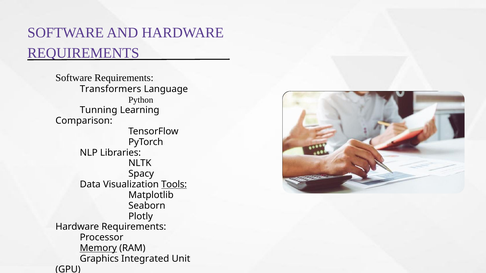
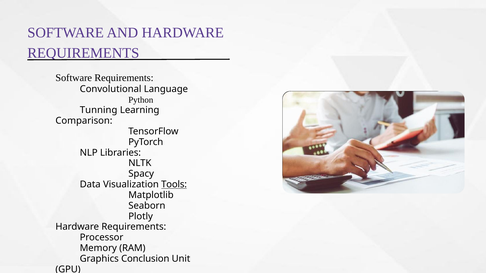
Transformers: Transformers -> Convolutional (111, 89)
Memory underline: present -> none (98, 248)
Integrated: Integrated -> Conclusion (145, 259)
